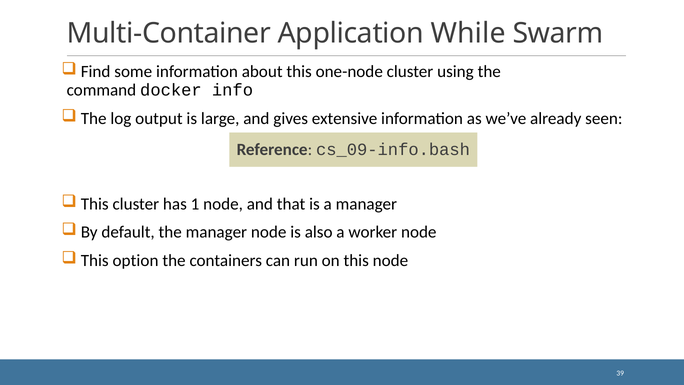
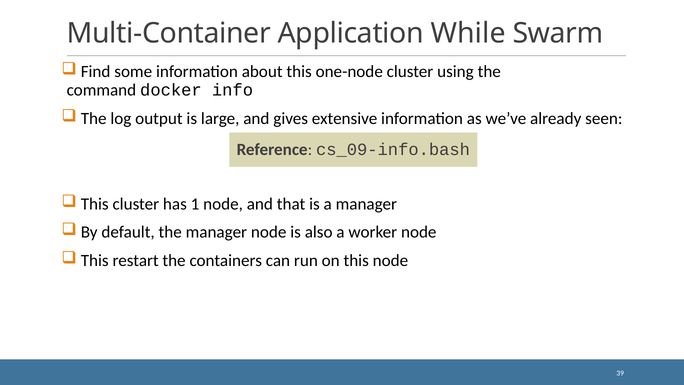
option: option -> restart (136, 261)
